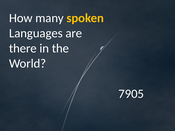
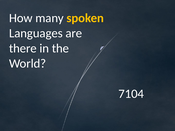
7905: 7905 -> 7104 (131, 94)
